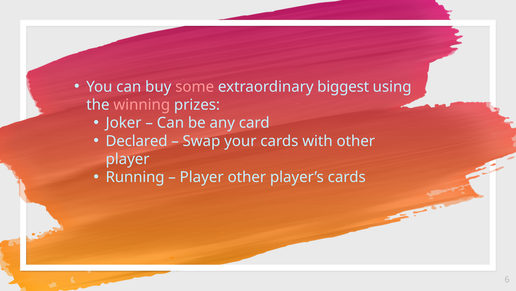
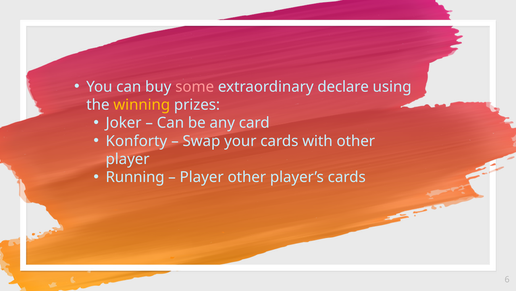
biggest: biggest -> declare (343, 87)
winning colour: pink -> yellow (142, 105)
Declared: Declared -> Konforty (136, 141)
